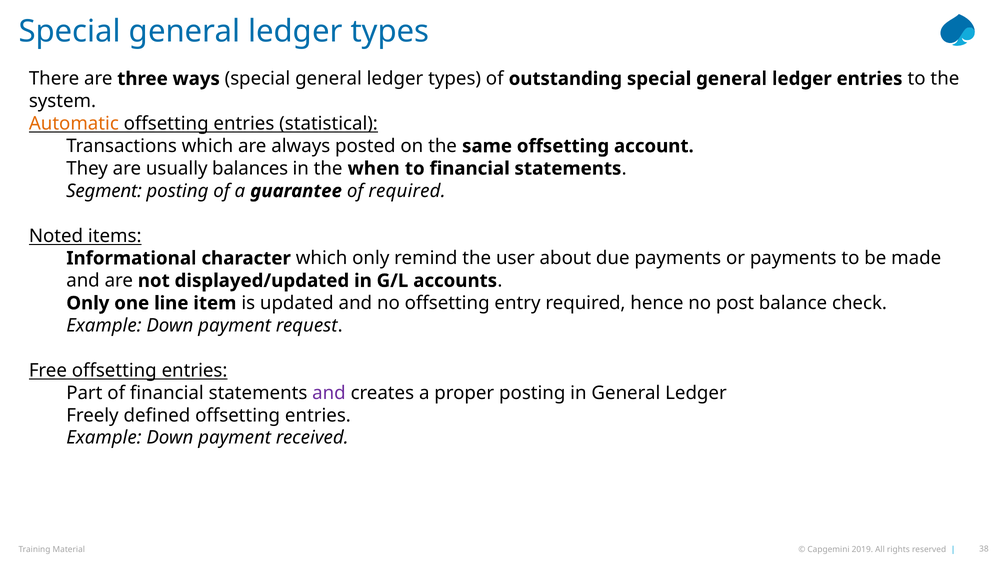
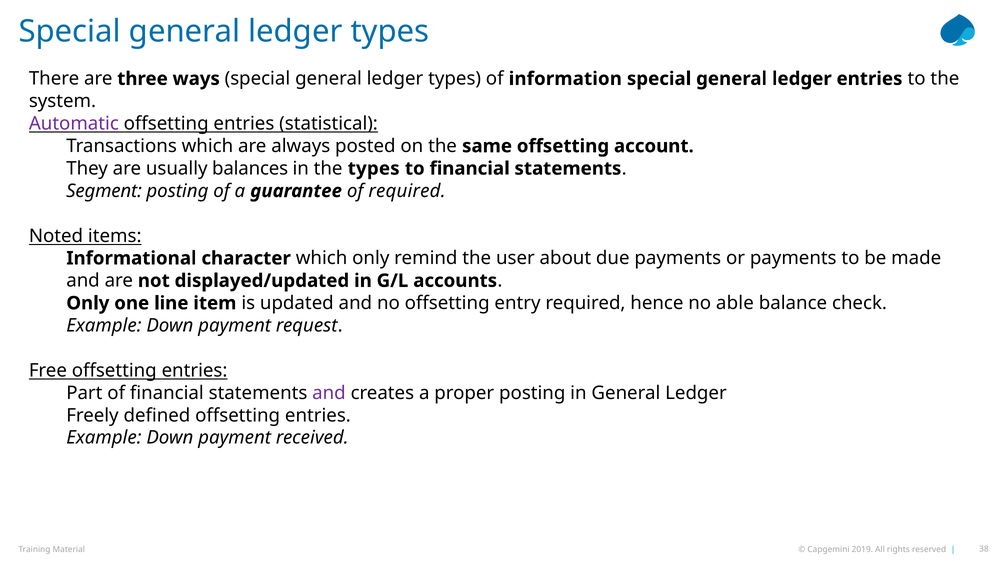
outstanding: outstanding -> information (565, 79)
Automatic colour: orange -> purple (74, 124)
the when: when -> types (374, 168)
post: post -> able (735, 303)
